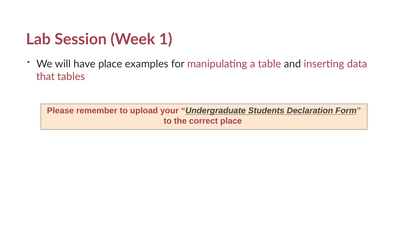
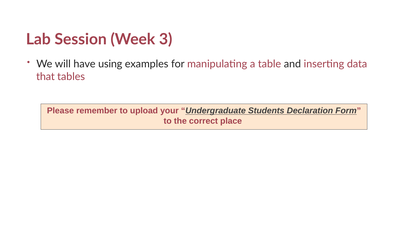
1: 1 -> 3 (166, 39)
have place: place -> using (110, 64)
